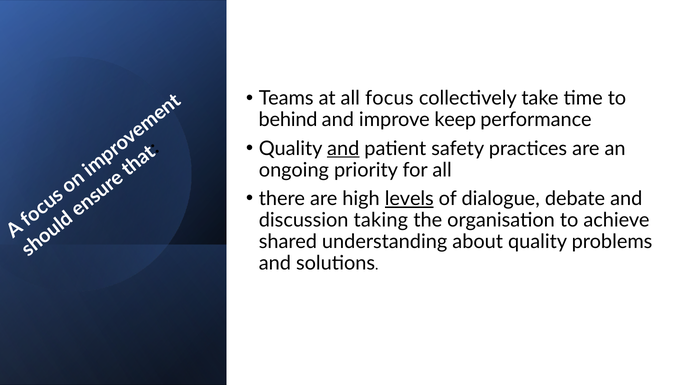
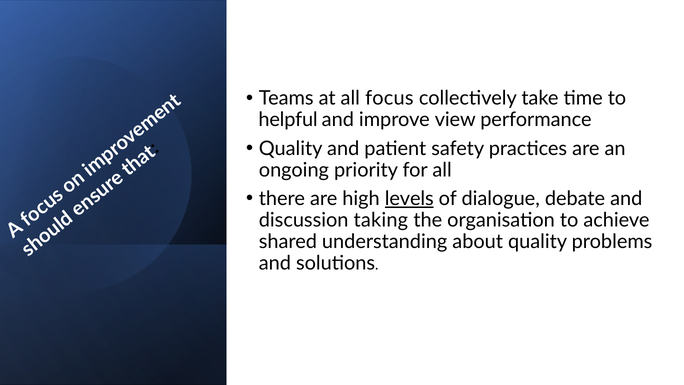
behind: behind -> helpful (288, 120)
keep: keep -> view (455, 120)
and underline: present -> none (343, 148)
